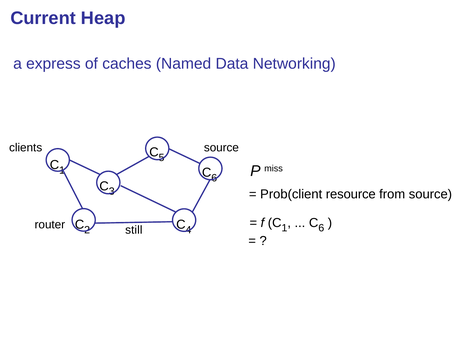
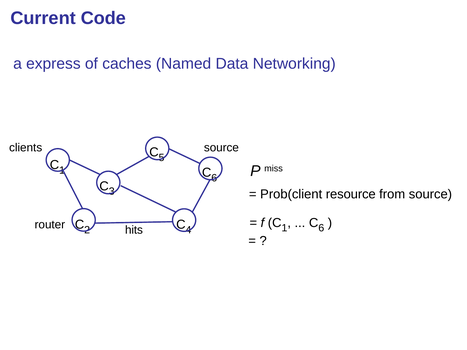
Heap: Heap -> Code (103, 18)
still: still -> hits (134, 230)
